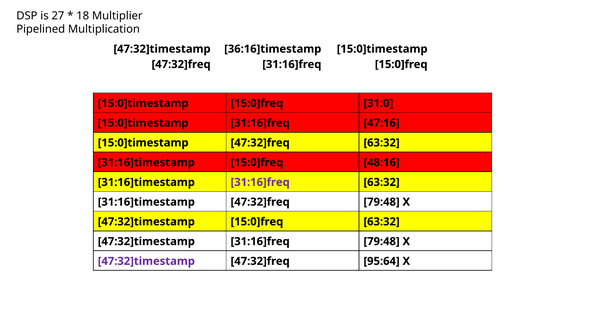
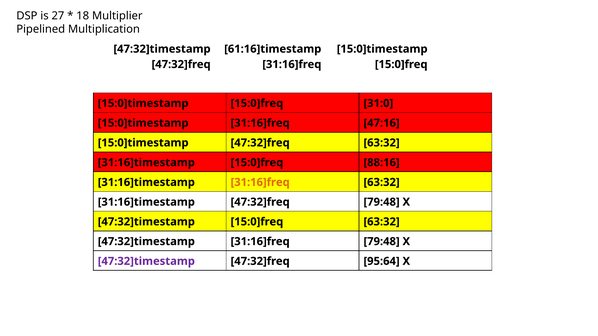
36:16]timestamp: 36:16]timestamp -> 61:16]timestamp (273, 49)
48:16: 48:16 -> 88:16 (382, 163)
31:16]freq colour: purple -> orange (260, 182)
